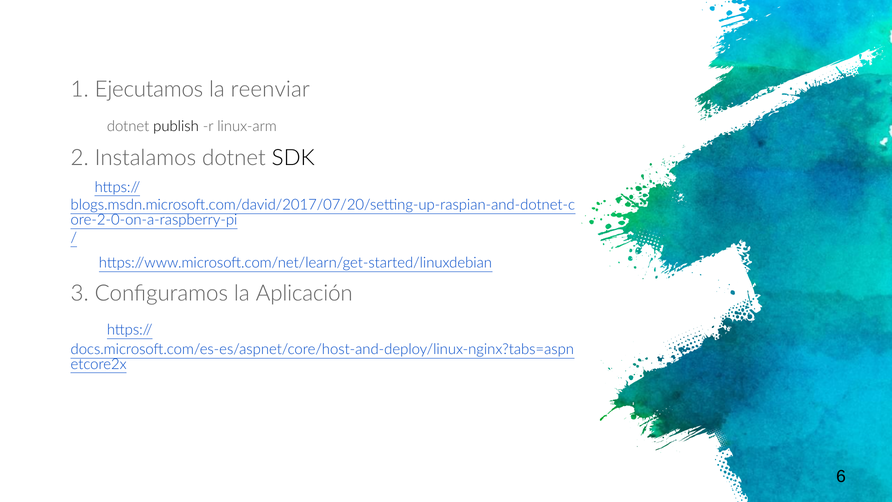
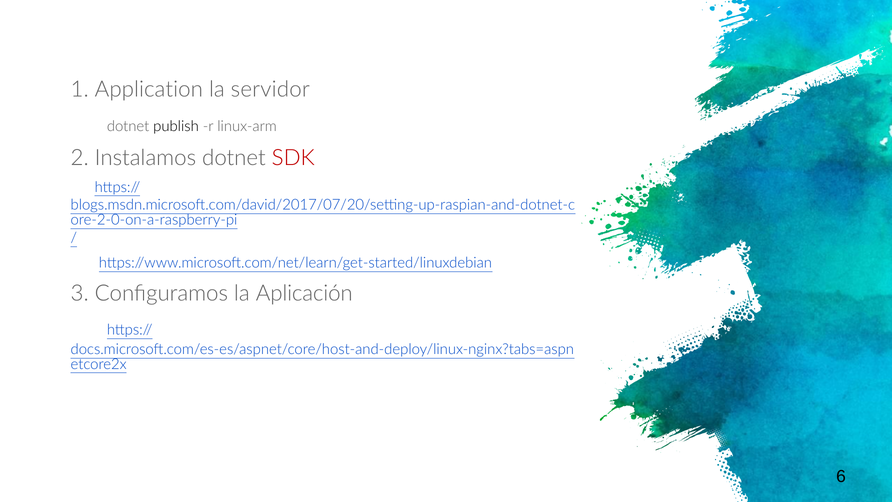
Ejecutamos: Ejecutamos -> Application (149, 89)
reenviar: reenviar -> servidor (270, 89)
SDK colour: black -> red (293, 158)
